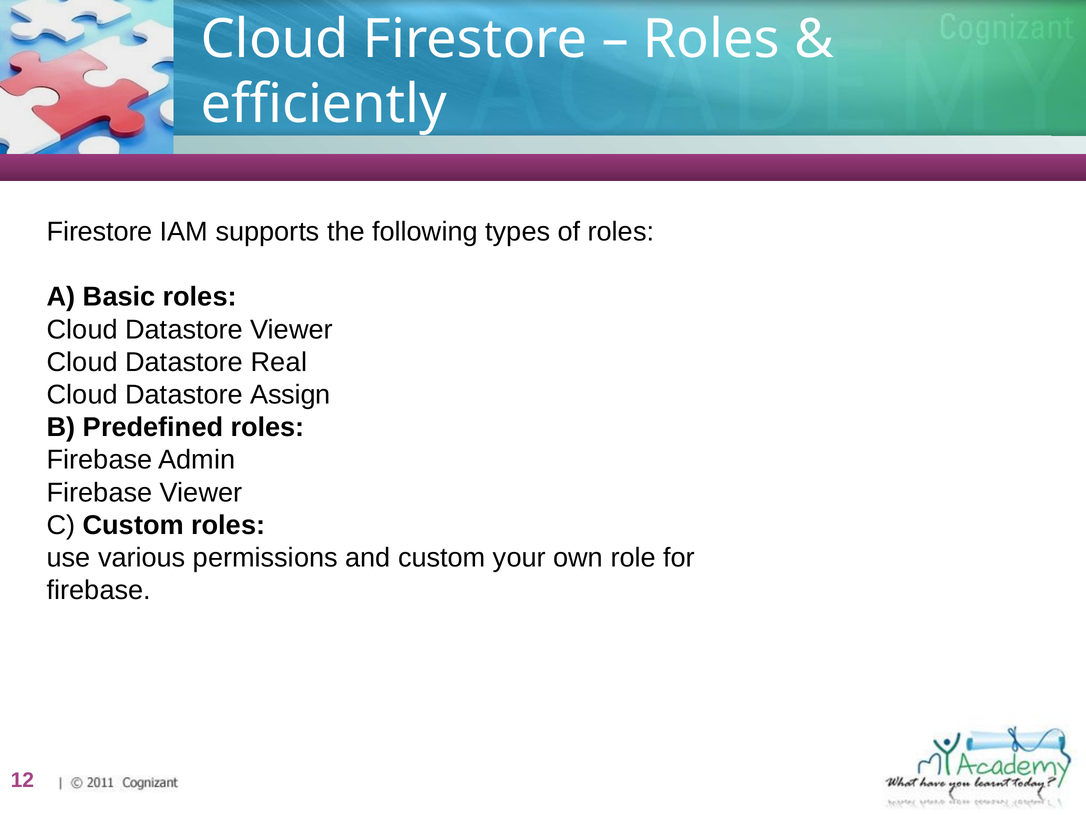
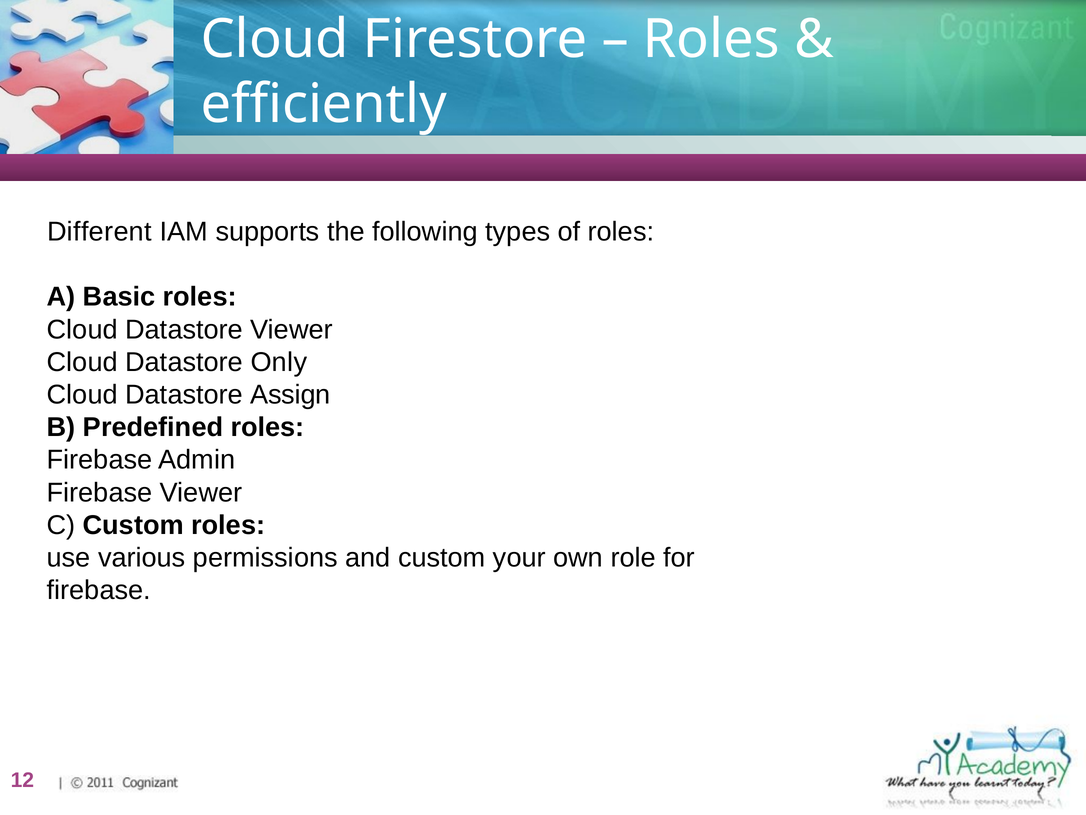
Firestore: Firestore -> Different (99, 232)
Real: Real -> Only (279, 362)
